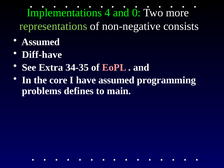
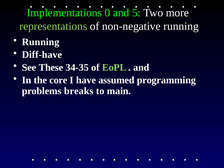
4: 4 -> 0 (107, 13)
0: 0 -> 5 (136, 13)
non-negative consists: consists -> running (181, 26)
Assumed: Assumed -> Running (41, 42)
Extra: Extra -> These (51, 67)
EoPL colour: pink -> light green (114, 67)
defines: defines -> breaks (79, 91)
